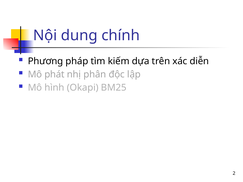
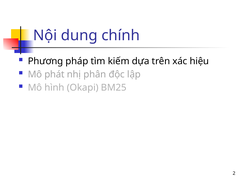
diễn: diễn -> hiệu (199, 61)
